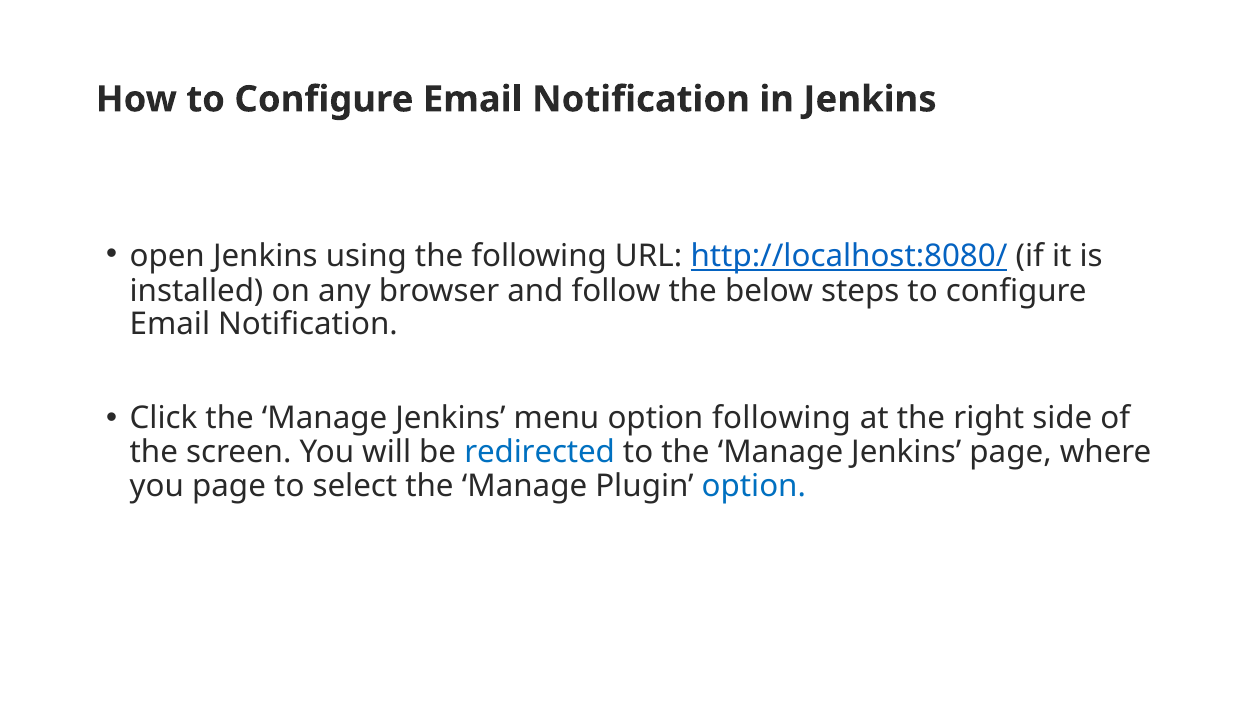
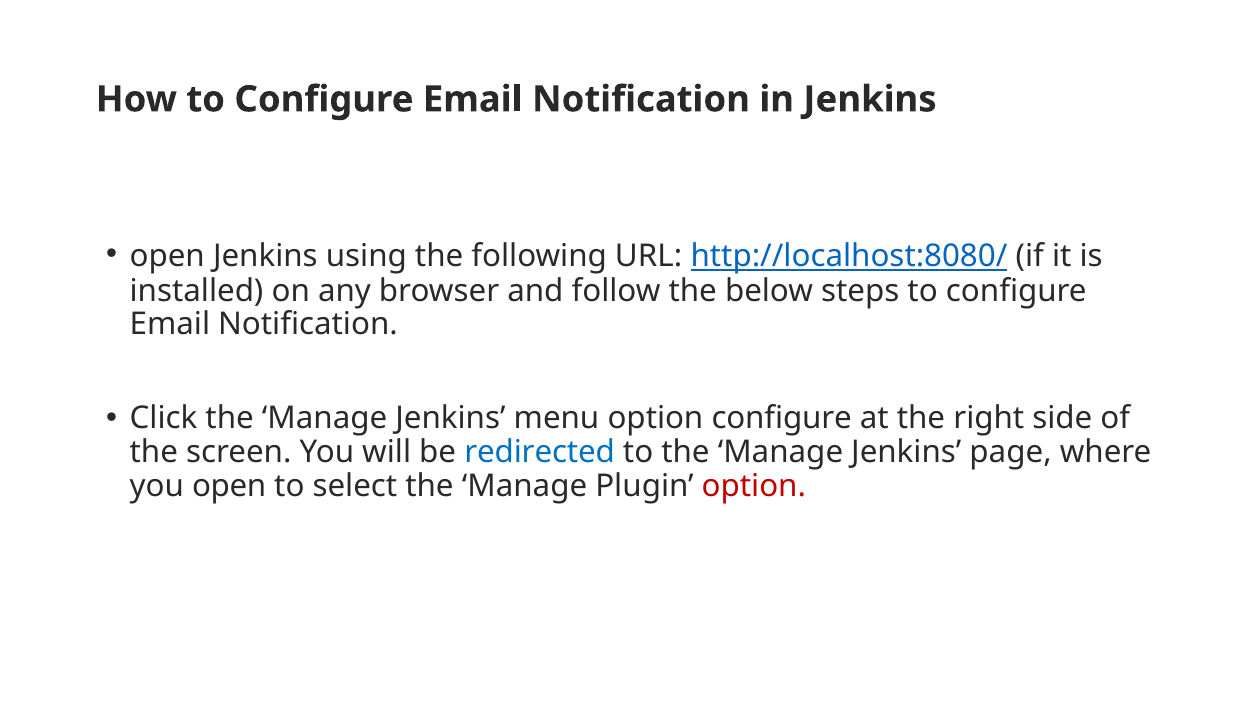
option following: following -> configure (782, 418)
you page: page -> open (229, 486)
option colour: blue -> red (754, 486)
